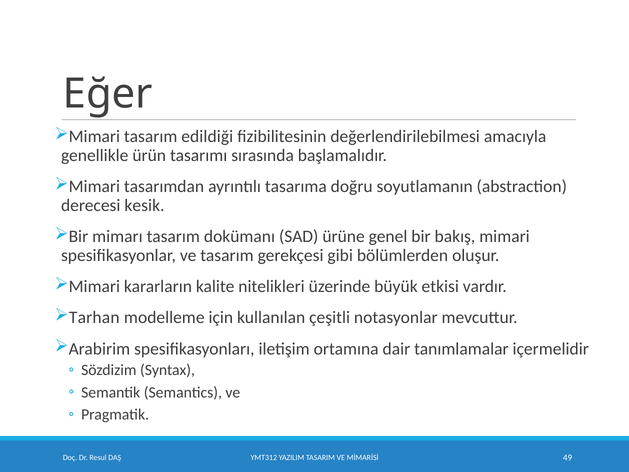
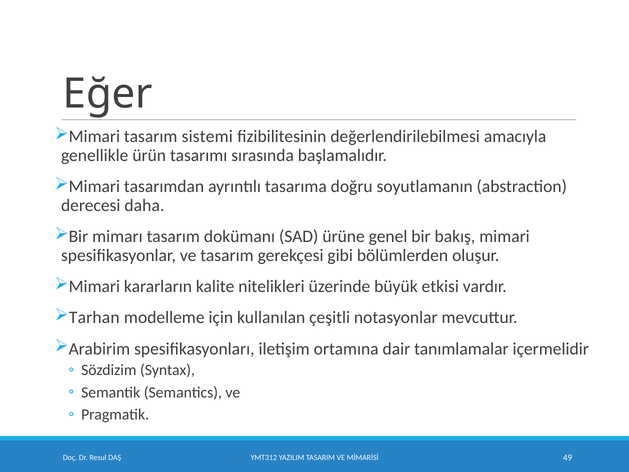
edildiği: edildiği -> sistemi (207, 136)
kesik: kesik -> daha (144, 205)
